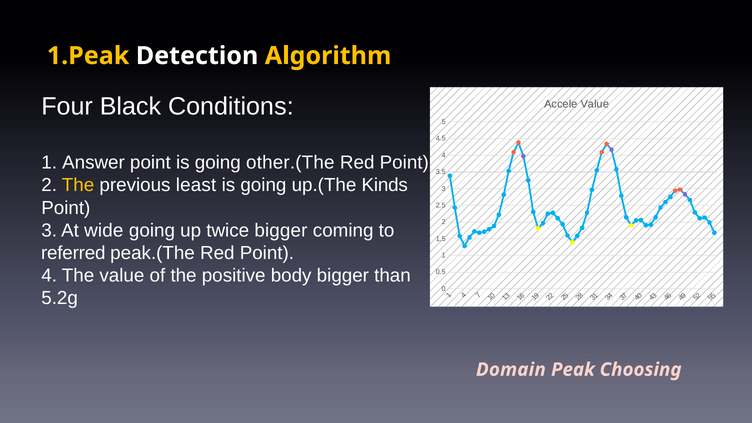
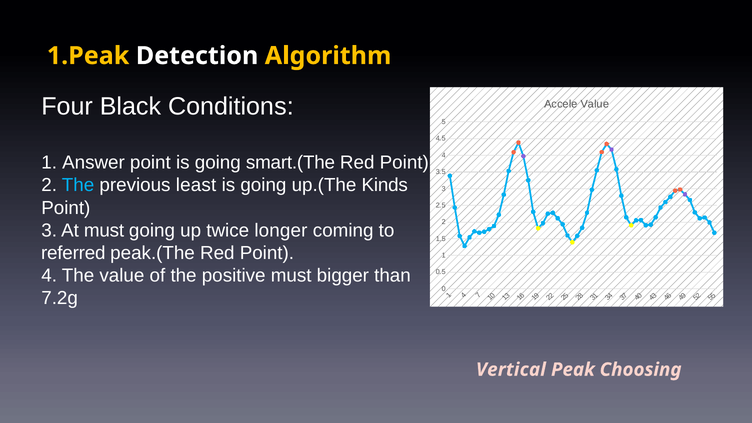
other.(The: other.(The -> smart.(The (290, 163)
The colour: yellow -> light blue (78, 185)
At wide: wide -> must (104, 230)
twice bigger: bigger -> longer (281, 230)
positive body: body -> must (291, 275)
5.2g: 5.2g -> 7.2g (60, 298)
Domain: Domain -> Vertical (511, 370)
